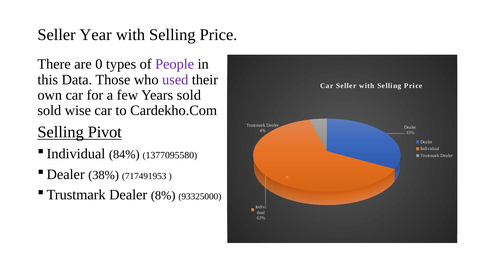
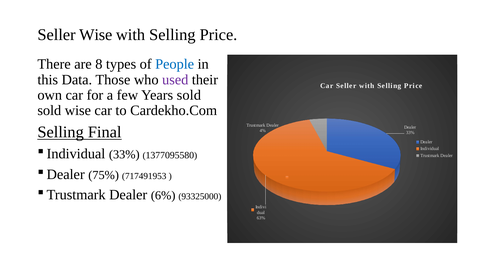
Seller Year: Year -> Wise (96, 35)
0: 0 -> 8 (99, 64)
People colour: purple -> blue (175, 64)
Pivot: Pivot -> Final (105, 132)
84%: 84% -> 33% (124, 155)
38%: 38% -> 75% (104, 175)
8%: 8% -> 6% (163, 196)
